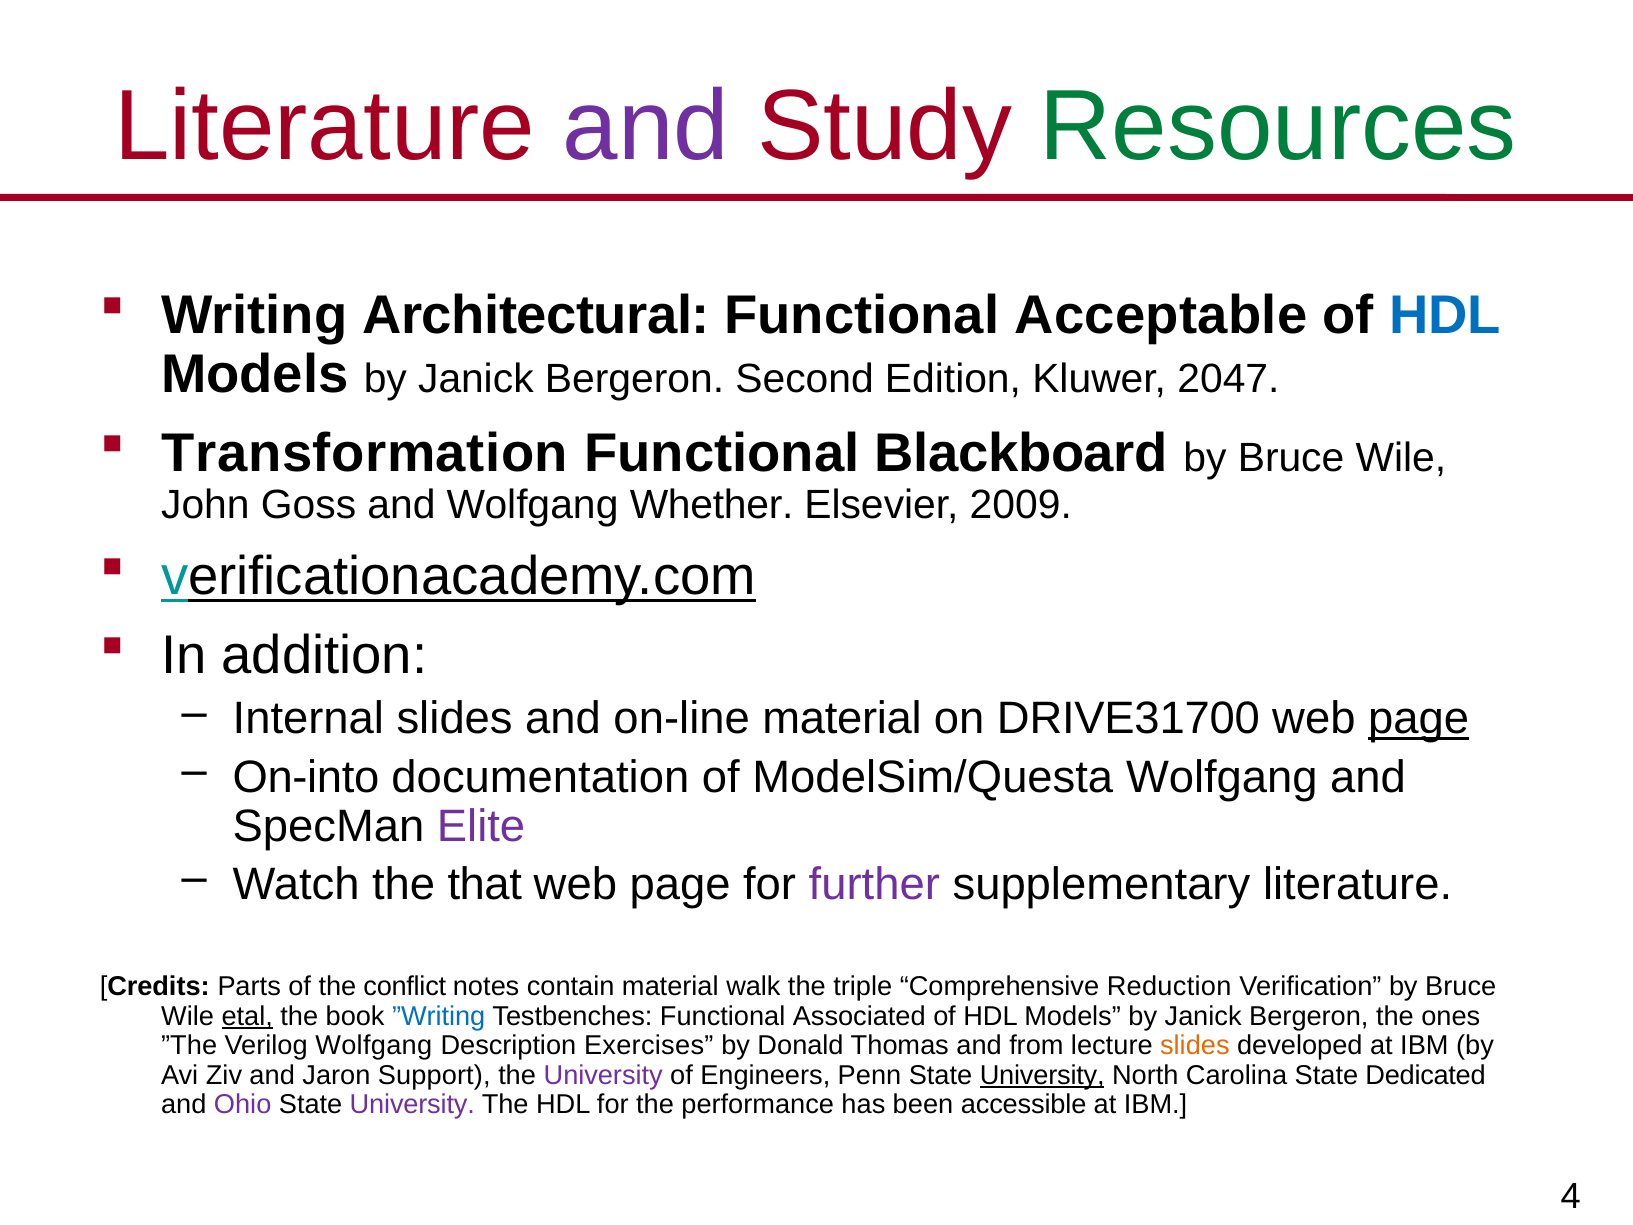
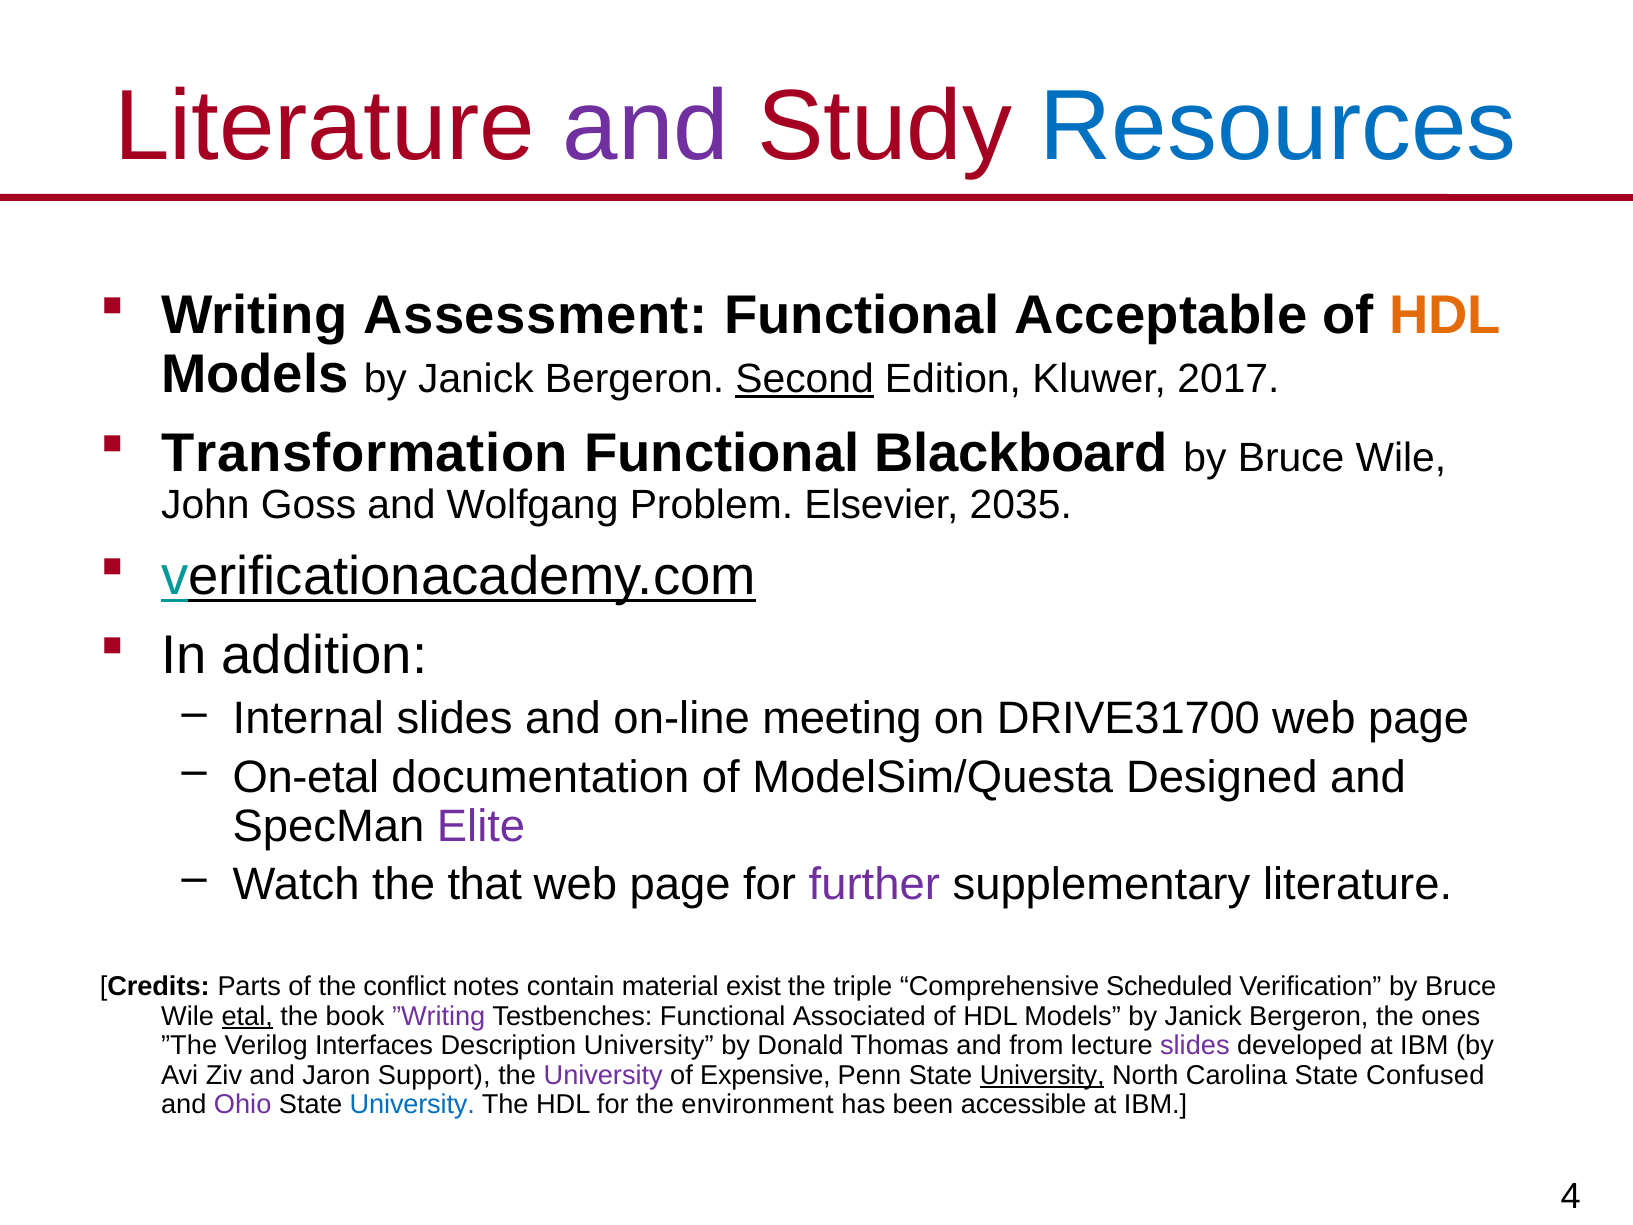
Resources colour: green -> blue (1278, 126)
Architectural: Architectural -> Assessment (536, 315)
HDL colour: blue -> orange (1445, 315)
Second underline: none -> present (805, 379)
2047: 2047 -> 2017 (1228, 379)
Whether: Whether -> Problem (711, 505)
2009: 2009 -> 2035 (1021, 505)
on-line material: material -> meeting (842, 719)
page underline: present -> none (1419, 719)
On-into: On-into -> On-etal (306, 777)
ModelSim/Questa Wolfgang: Wolfgang -> Designed (1222, 777)
walk: walk -> exist (753, 987)
Reduction: Reduction -> Scheduled (1169, 987)
”Writing colour: blue -> purple (439, 1016)
Verilog Wolfgang: Wolfgang -> Interfaces (374, 1046)
Description Exercises: Exercises -> University (649, 1046)
slides colour: orange -> purple (1195, 1046)
Engineers: Engineers -> Expensive (765, 1075)
Dedicated: Dedicated -> Confused (1425, 1075)
University colour: purple -> blue (412, 1104)
performance: performance -> environment (758, 1104)
